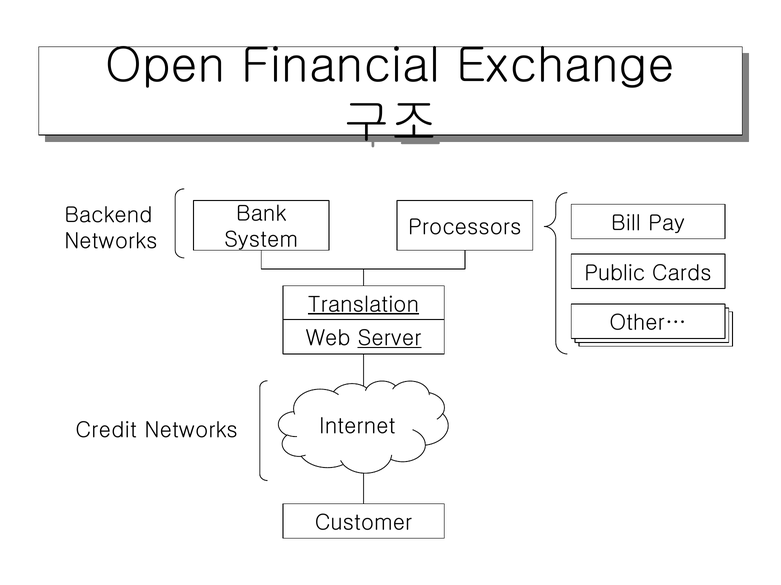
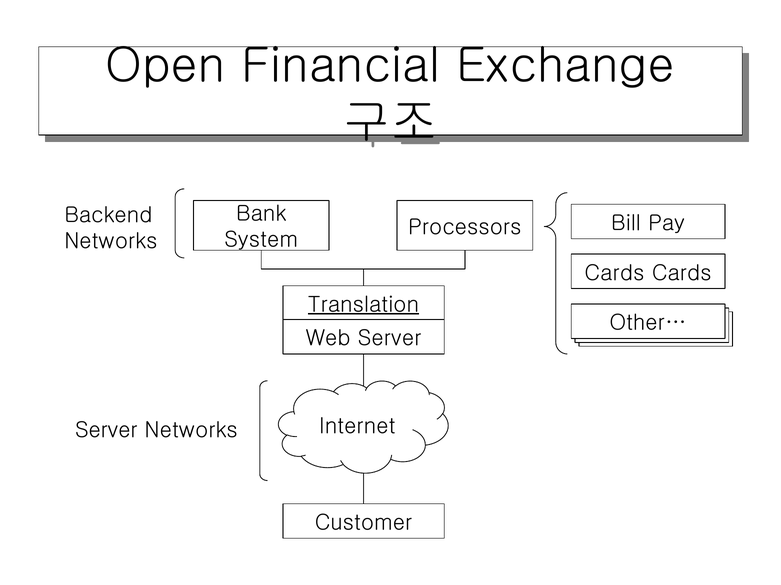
Public: Public -> Cards (615, 273)
Server underline: present -> none (390, 339)
Credit: Credit -> Server (106, 431)
